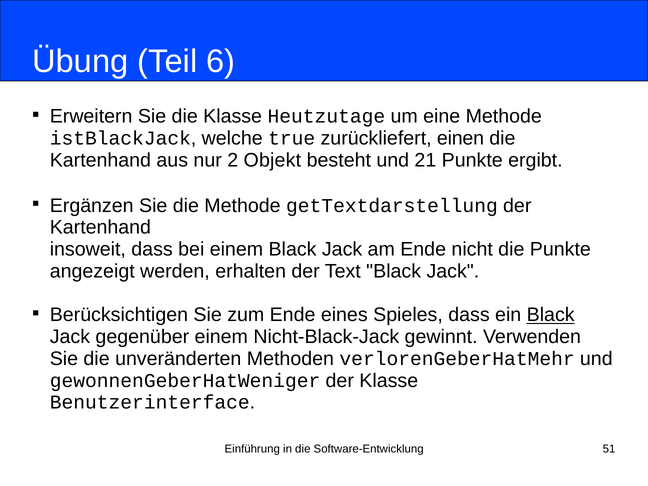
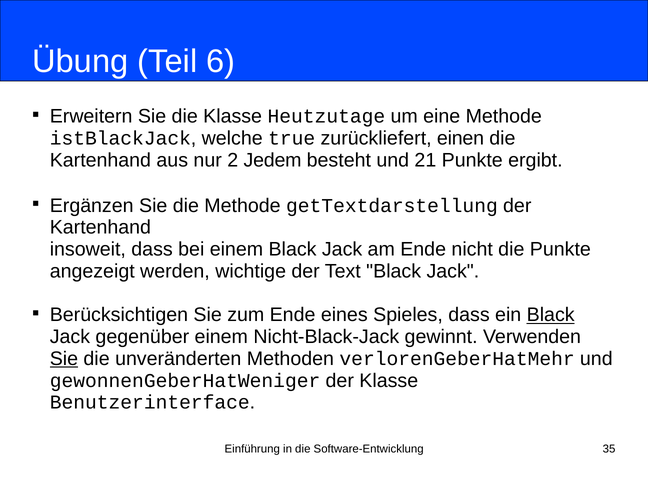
Objekt: Objekt -> Jedem (273, 160)
erhalten: erhalten -> wichtige (251, 271)
Sie underline: none -> present (64, 359)
51: 51 -> 35 (609, 449)
